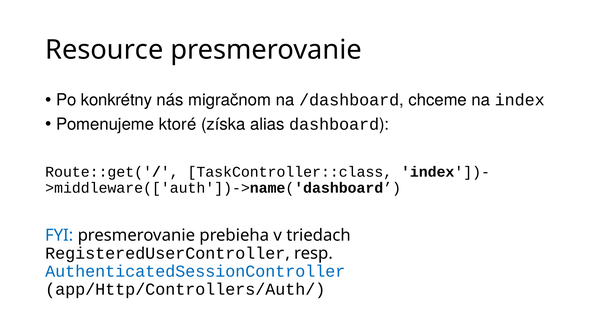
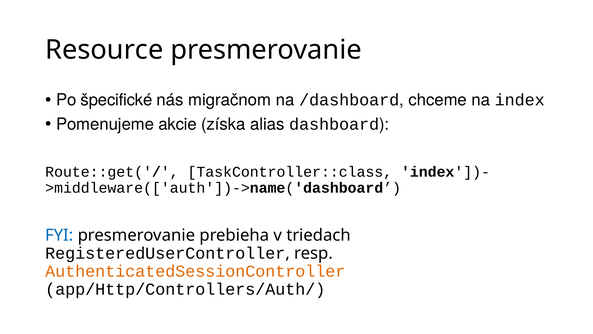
konkrétny: konkrétny -> špecifické (117, 100)
ktoré: ktoré -> akcie (178, 124)
AuthenticatedSessionController colour: blue -> orange (195, 271)
